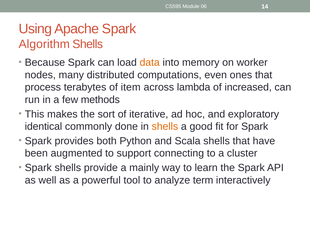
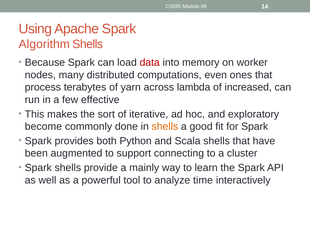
data colour: orange -> red (150, 63)
item: item -> yarn (131, 88)
methods: methods -> effective (100, 100)
identical: identical -> become (43, 127)
term: term -> time (203, 181)
